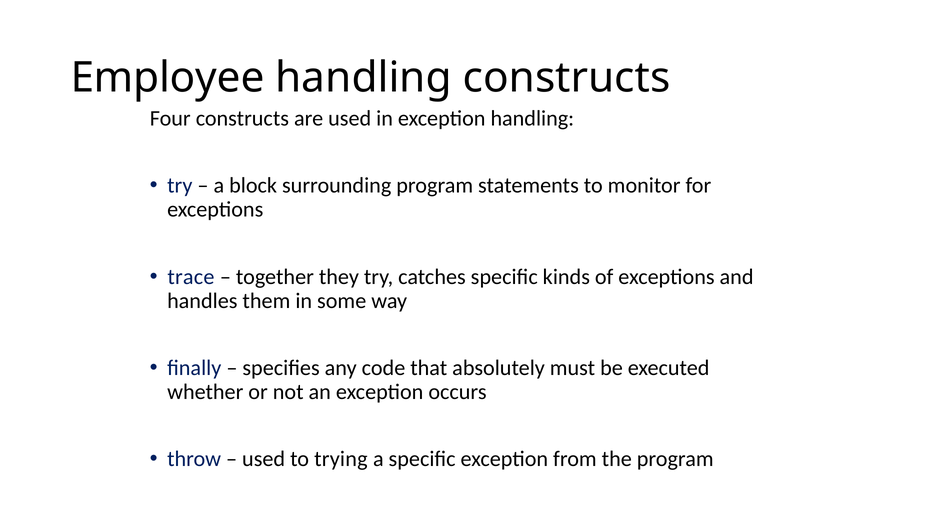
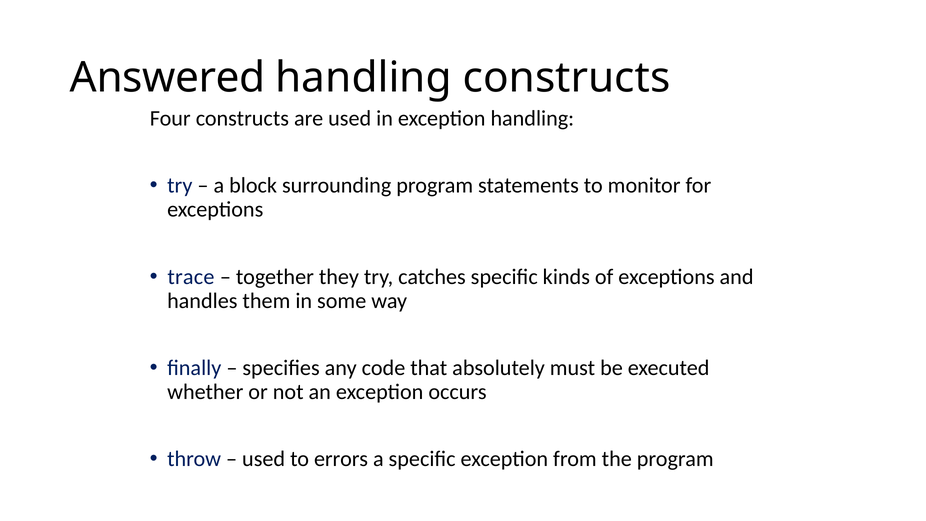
Employee: Employee -> Answered (168, 78)
trying: trying -> errors (341, 459)
